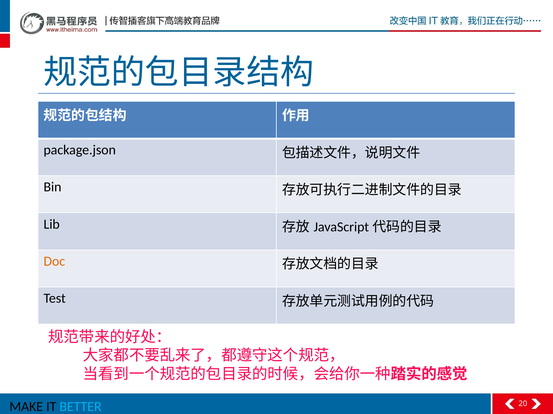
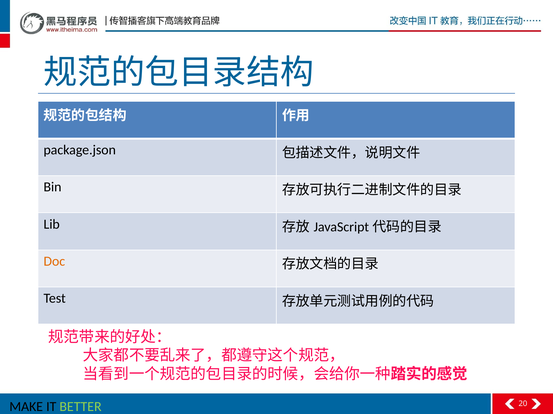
BETTER colour: light blue -> light green (81, 407)
